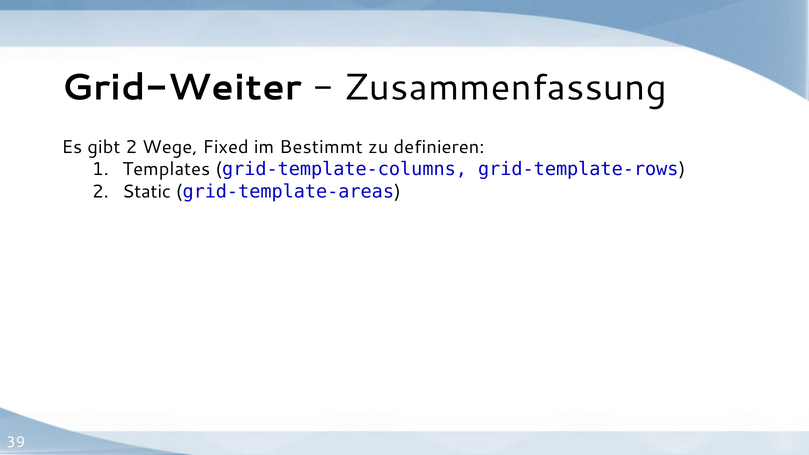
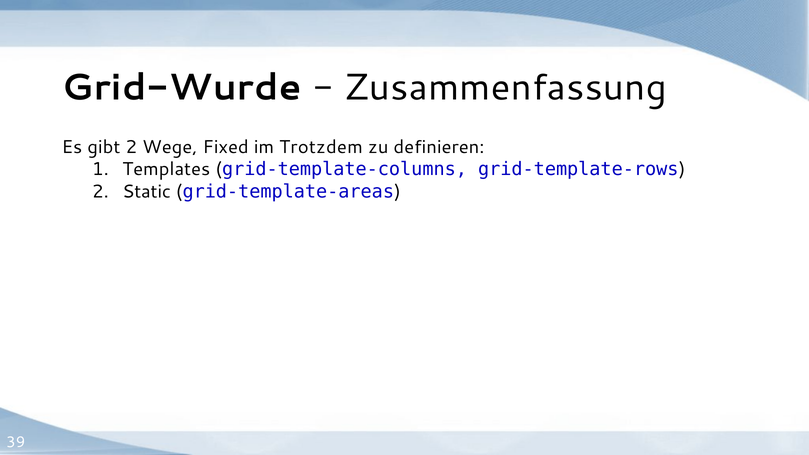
Grid-Weiter: Grid-Weiter -> Grid-Wurde (182, 87)
Bestimmt: Bestimmt -> Trotzdem (321, 147)
